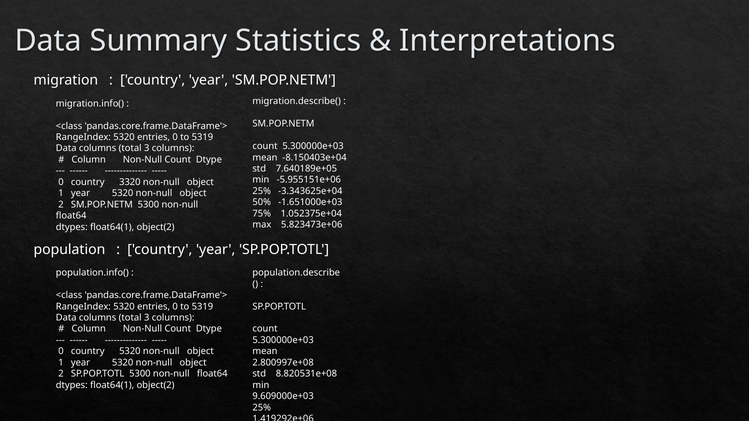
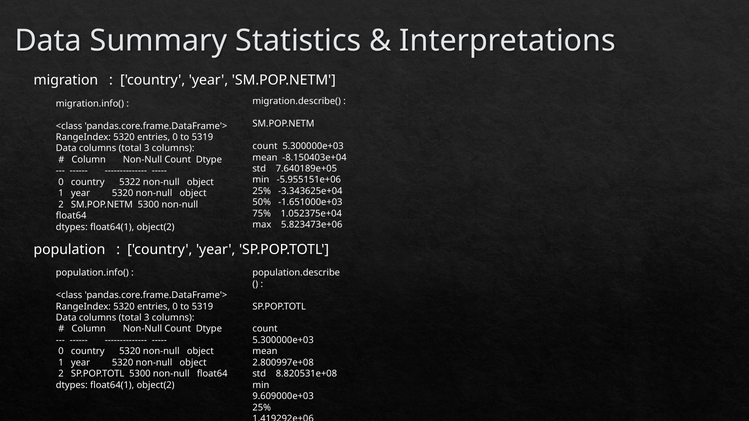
3320: 3320 -> 5322 (130, 182)
